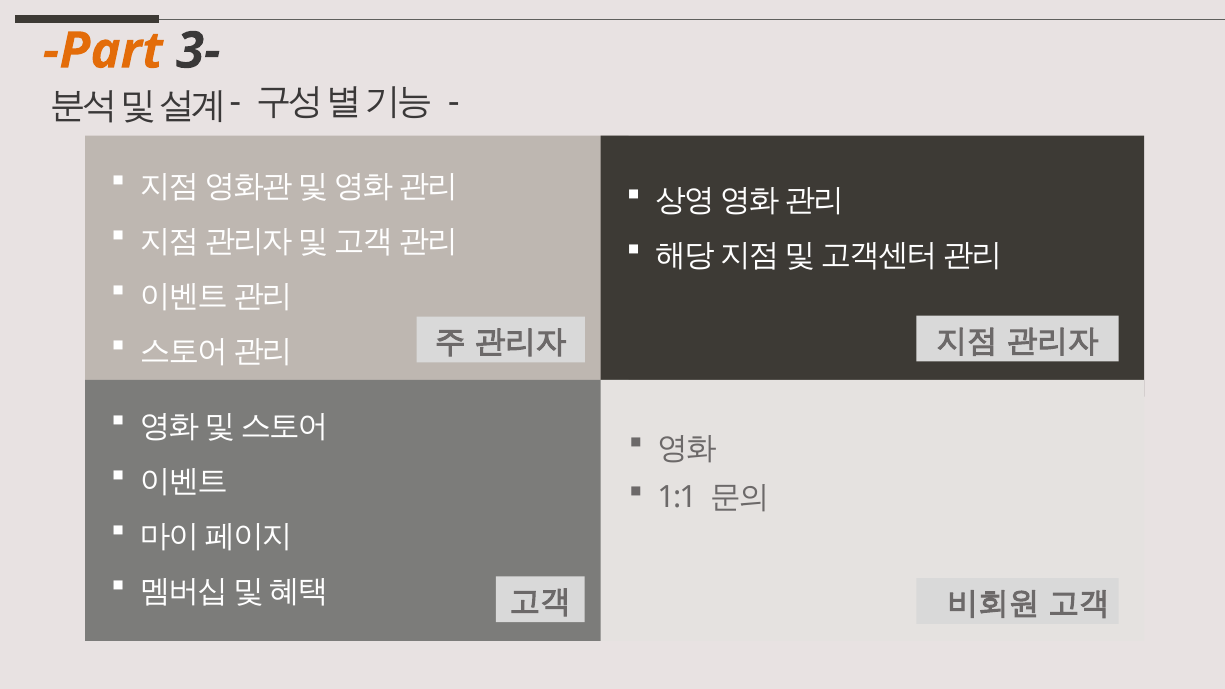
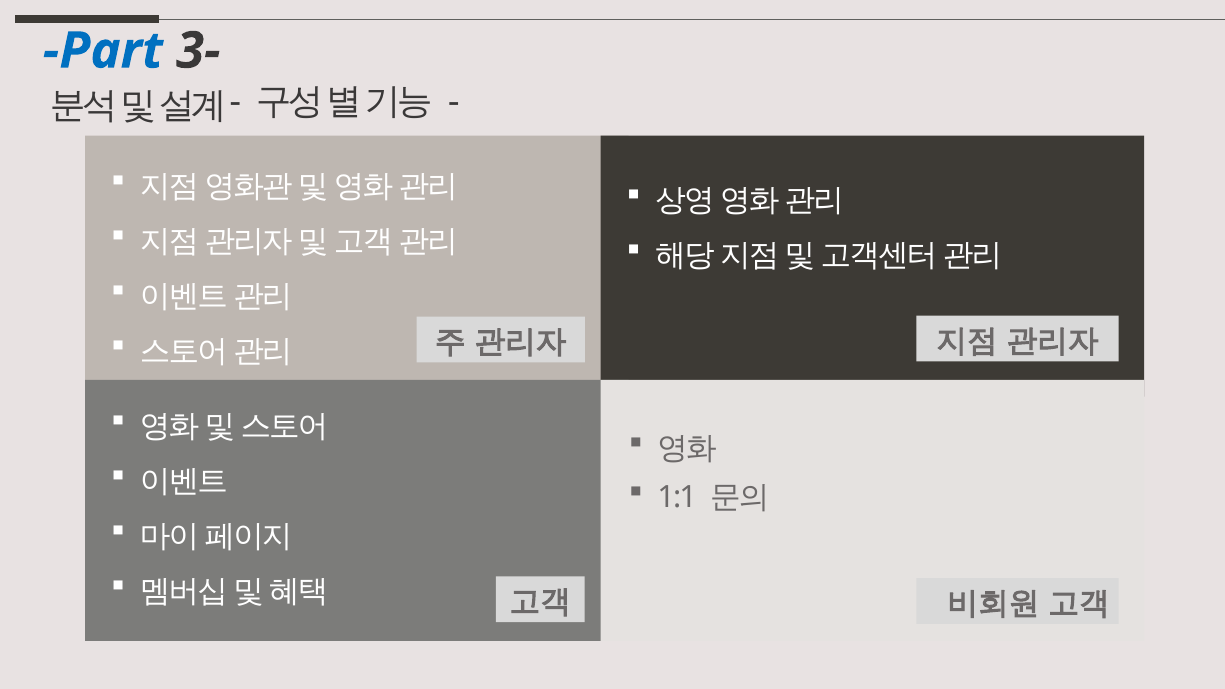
Part colour: orange -> blue (103, 51)
